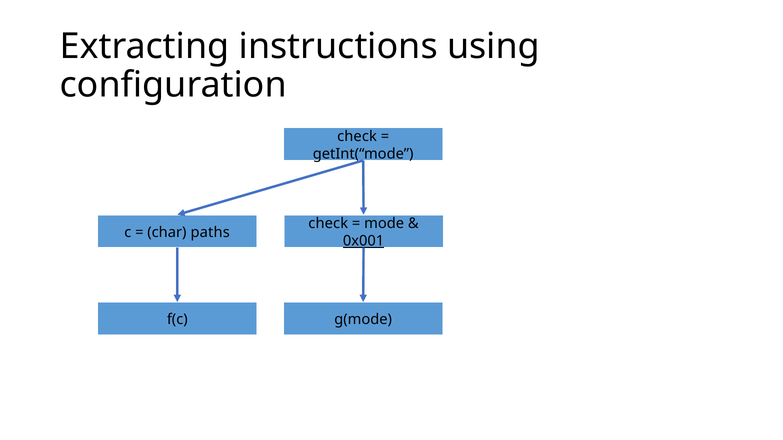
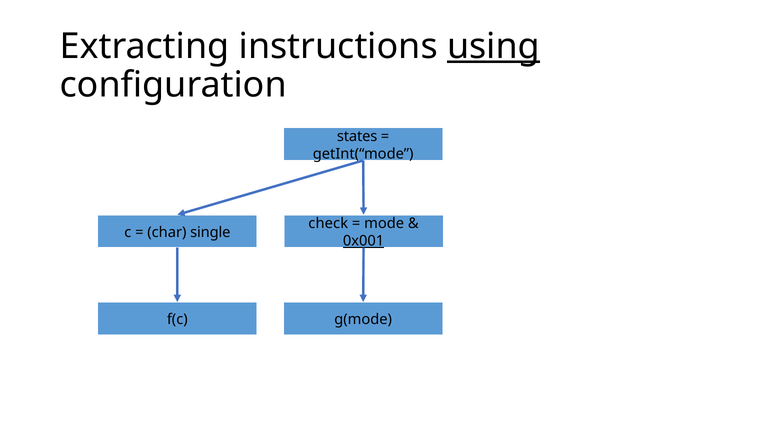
using underline: none -> present (494, 46)
check: check -> states (357, 136)
paths: paths -> single (210, 232)
